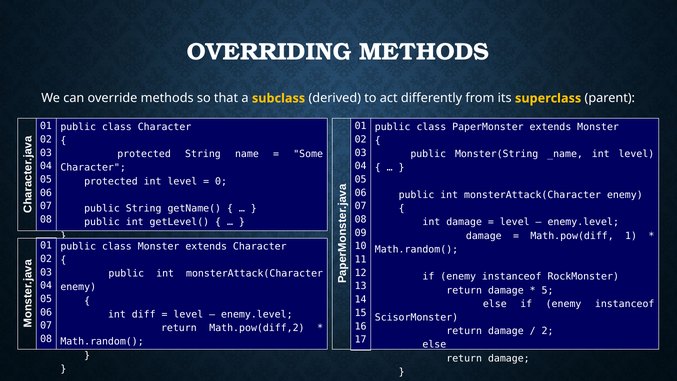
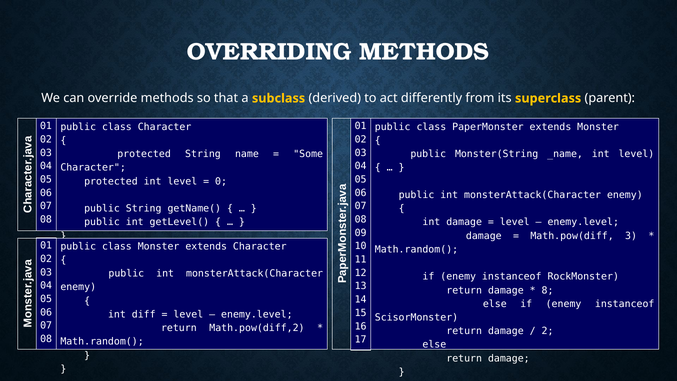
1: 1 -> 3 (631, 236)
5: 5 -> 8 (548, 290)
